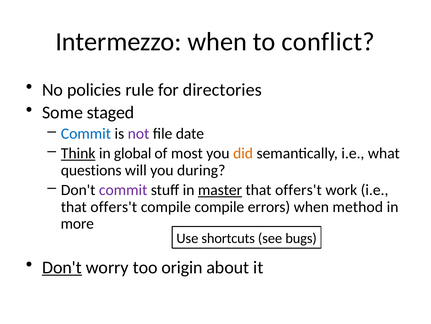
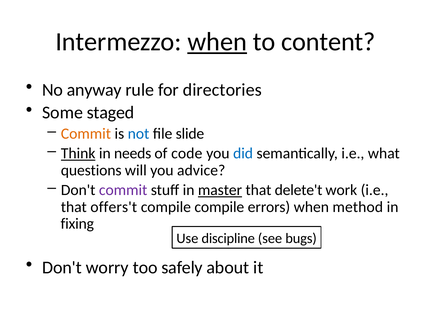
when underline: none -> present (217, 42)
conflict: conflict -> content (328, 42)
policies: policies -> anyway (94, 90)
Commit colour: blue -> orange (86, 133)
not colour: purple -> blue (139, 133)
date: date -> slide (190, 133)
global: global -> needs (133, 153)
most: most -> code (187, 153)
did colour: orange -> blue (243, 153)
during: during -> advice (201, 170)
offers't: offers't -> delete't (299, 190)
more: more -> fixing (77, 223)
shortcuts: shortcuts -> discipline (228, 238)
Don't underline: present -> none (62, 267)
origin: origin -> safely (182, 267)
